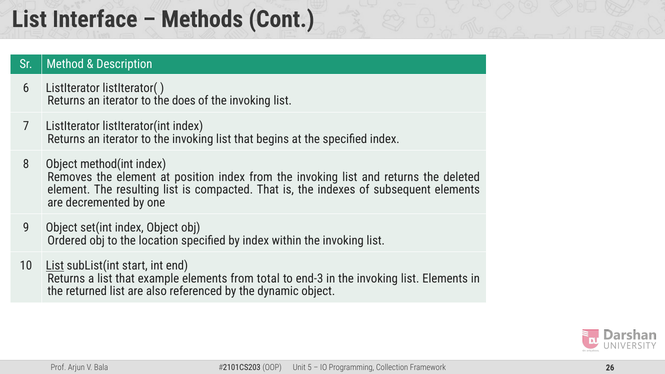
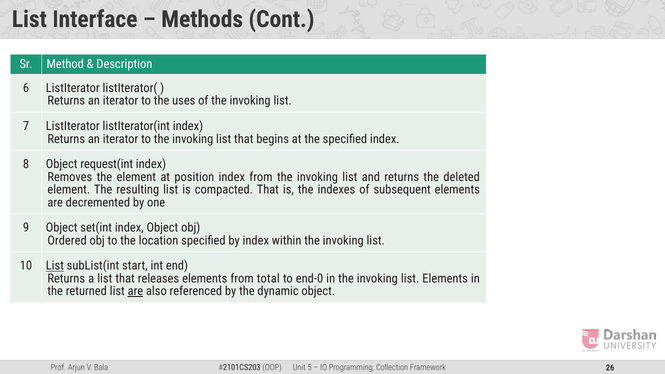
does: does -> uses (184, 101)
method(int: method(int -> request(int (107, 164)
example: example -> releases (158, 279)
end-3: end-3 -> end-0 (310, 279)
are underline: none -> present (135, 291)
